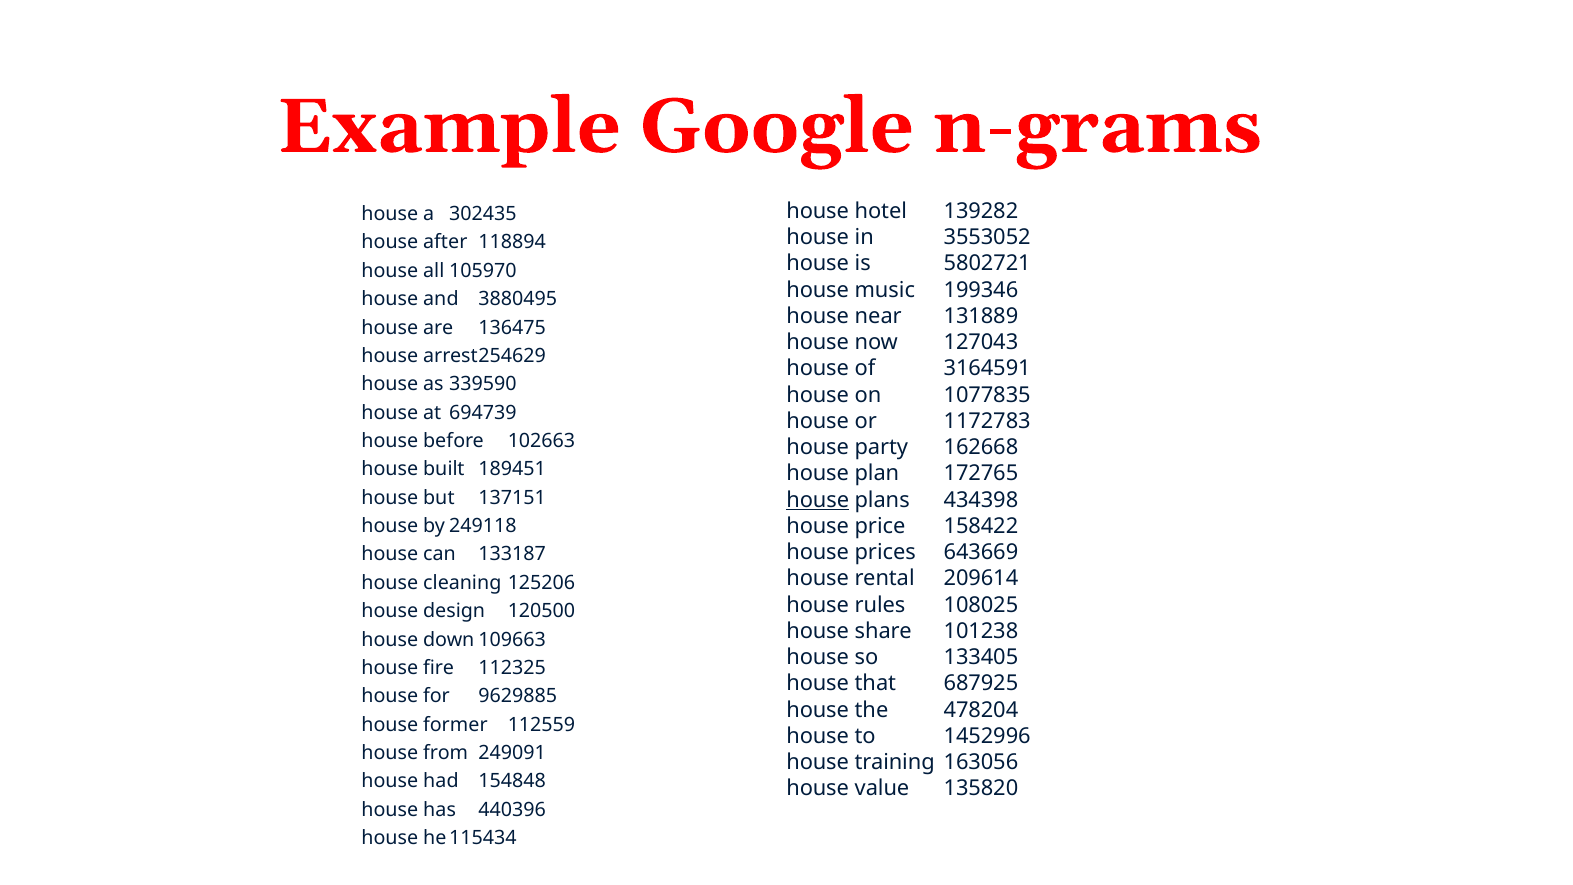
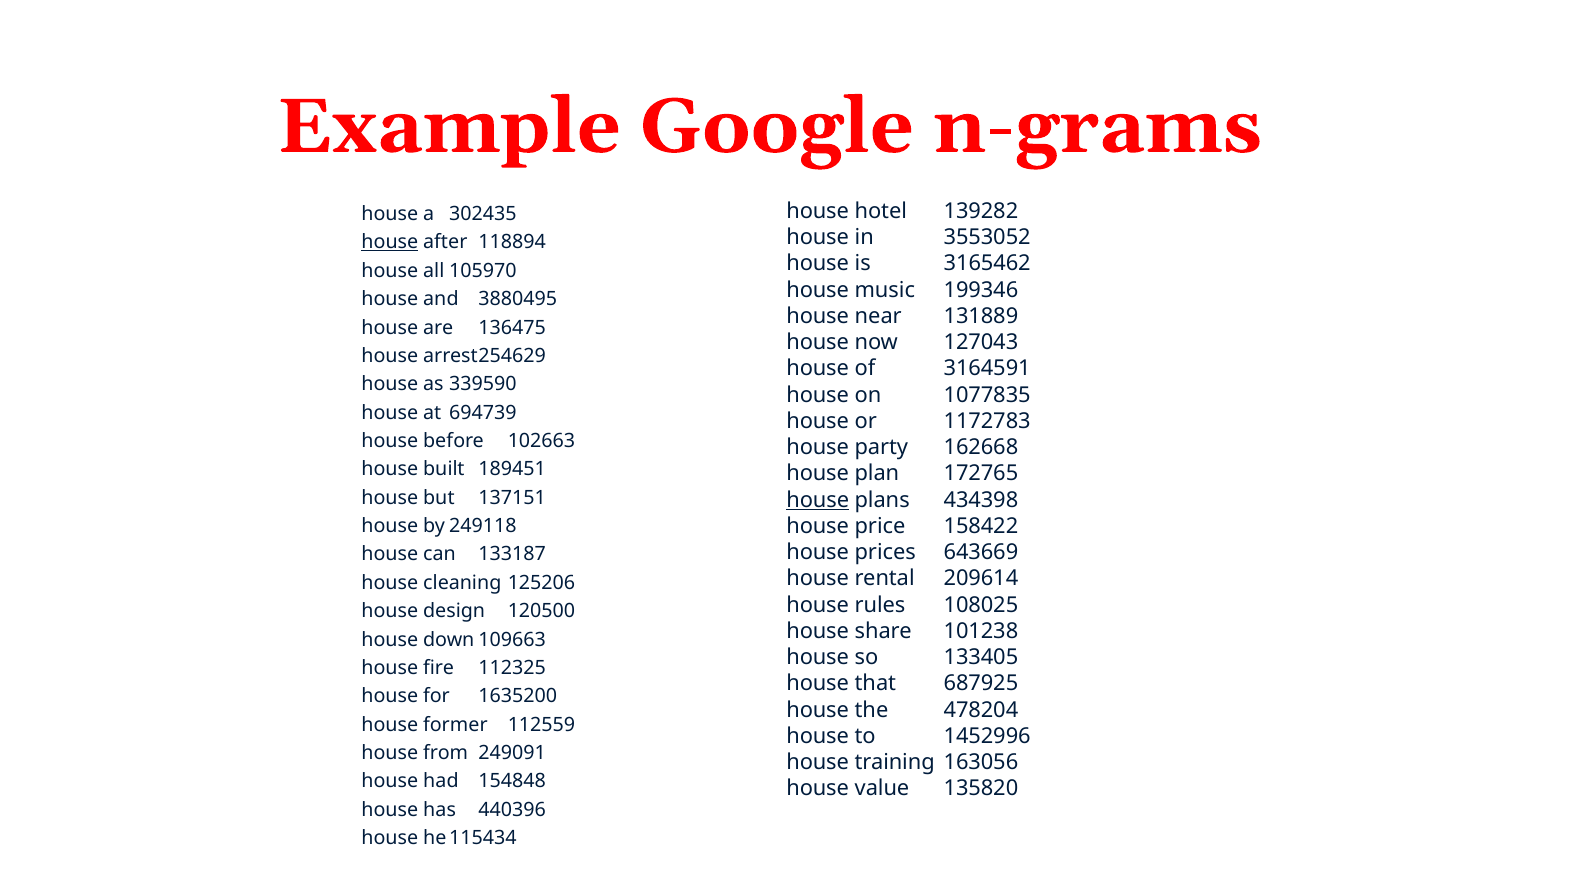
house underline: none -> present (390, 242)
5802721: 5802721 -> 3165462 (987, 263)
9629885: 9629885 -> 1635200 (518, 696)
